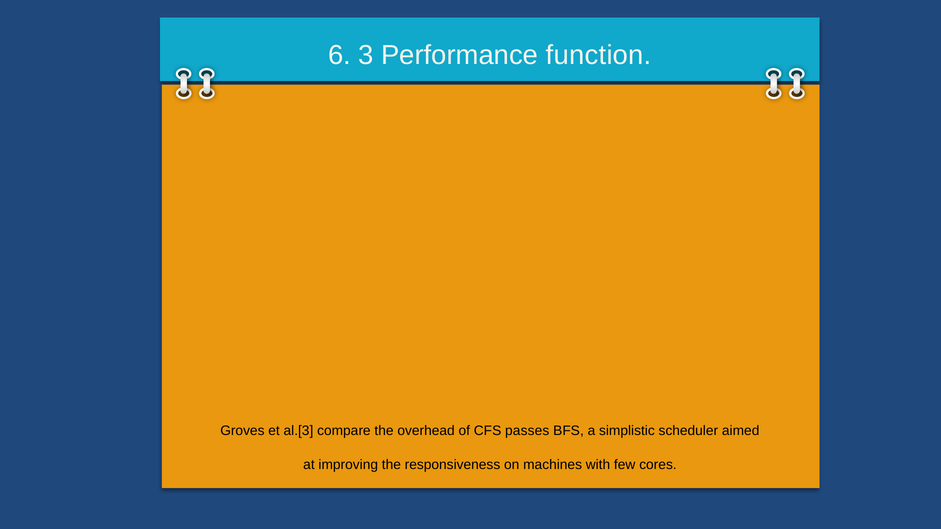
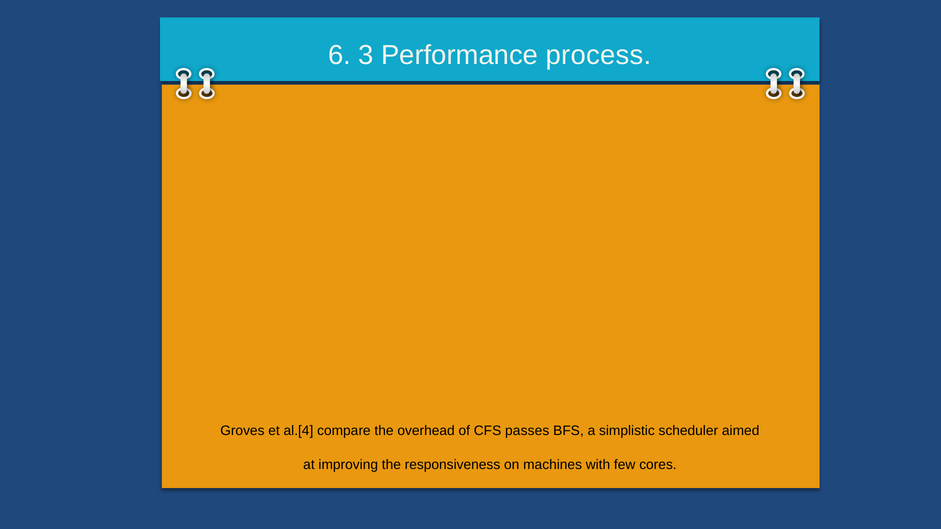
function: function -> process (599, 55)
al.[3: al.[3 -> al.[4 (298, 431)
